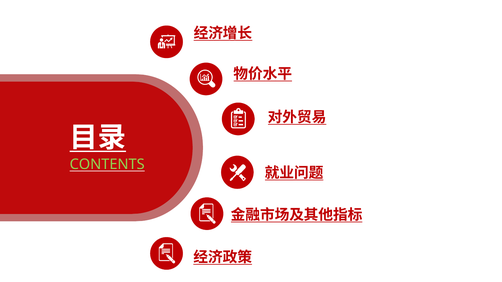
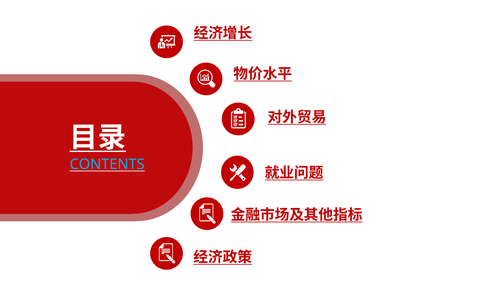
CONTENTS colour: light green -> light blue (107, 165)
